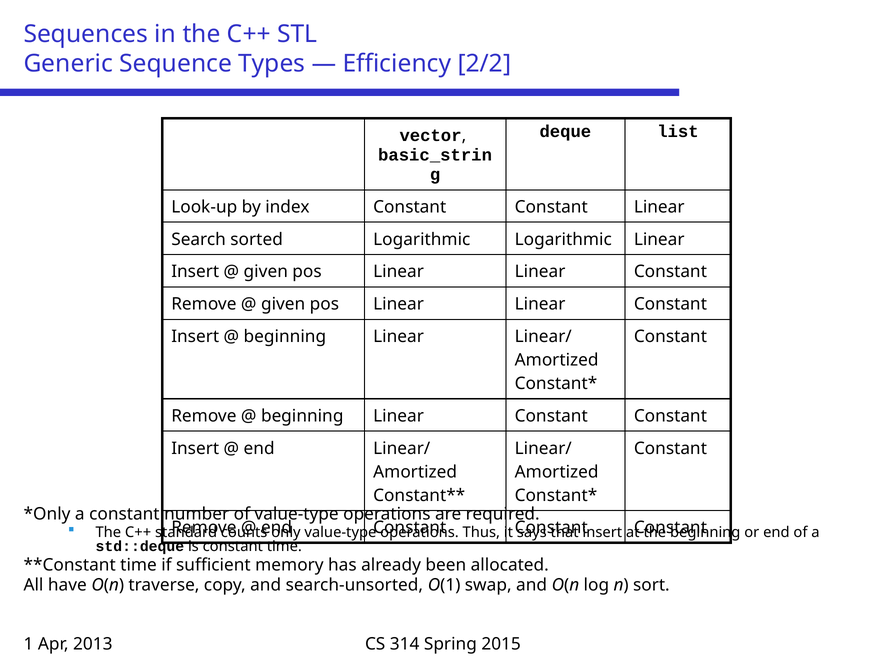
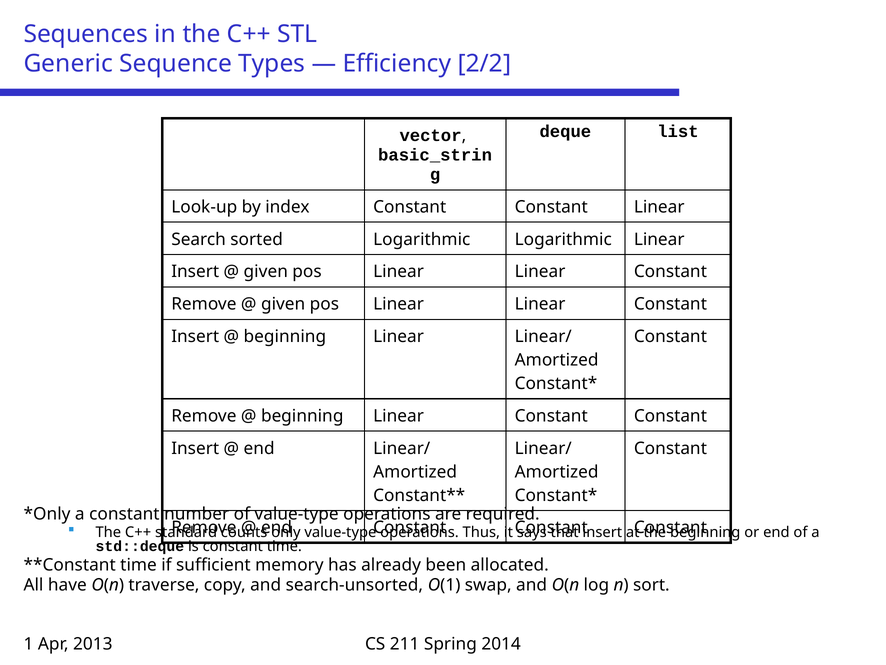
314: 314 -> 211 (405, 644)
2015: 2015 -> 2014 (501, 644)
